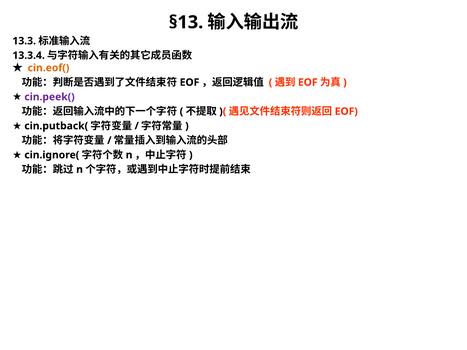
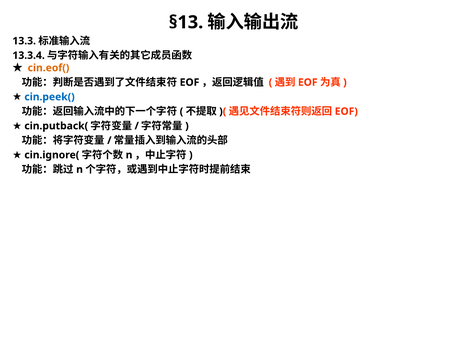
cin.peek( colour: purple -> blue (50, 97)
